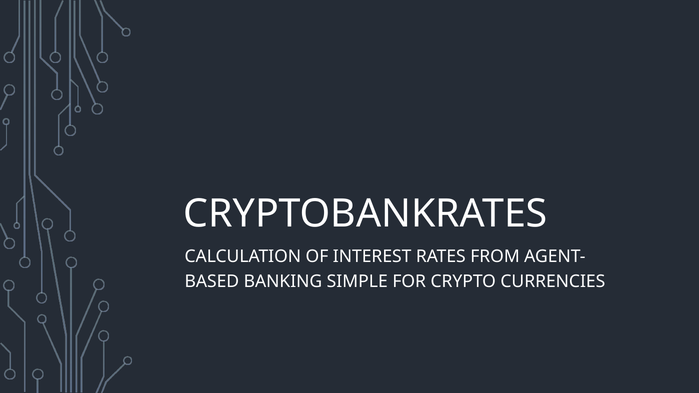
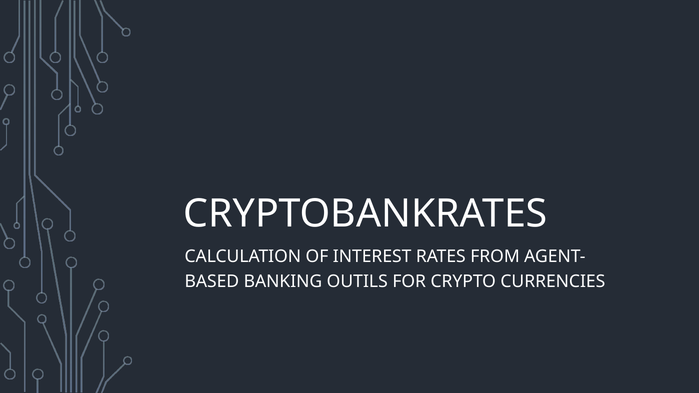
SIMPLE: SIMPLE -> OUTILS (357, 282)
